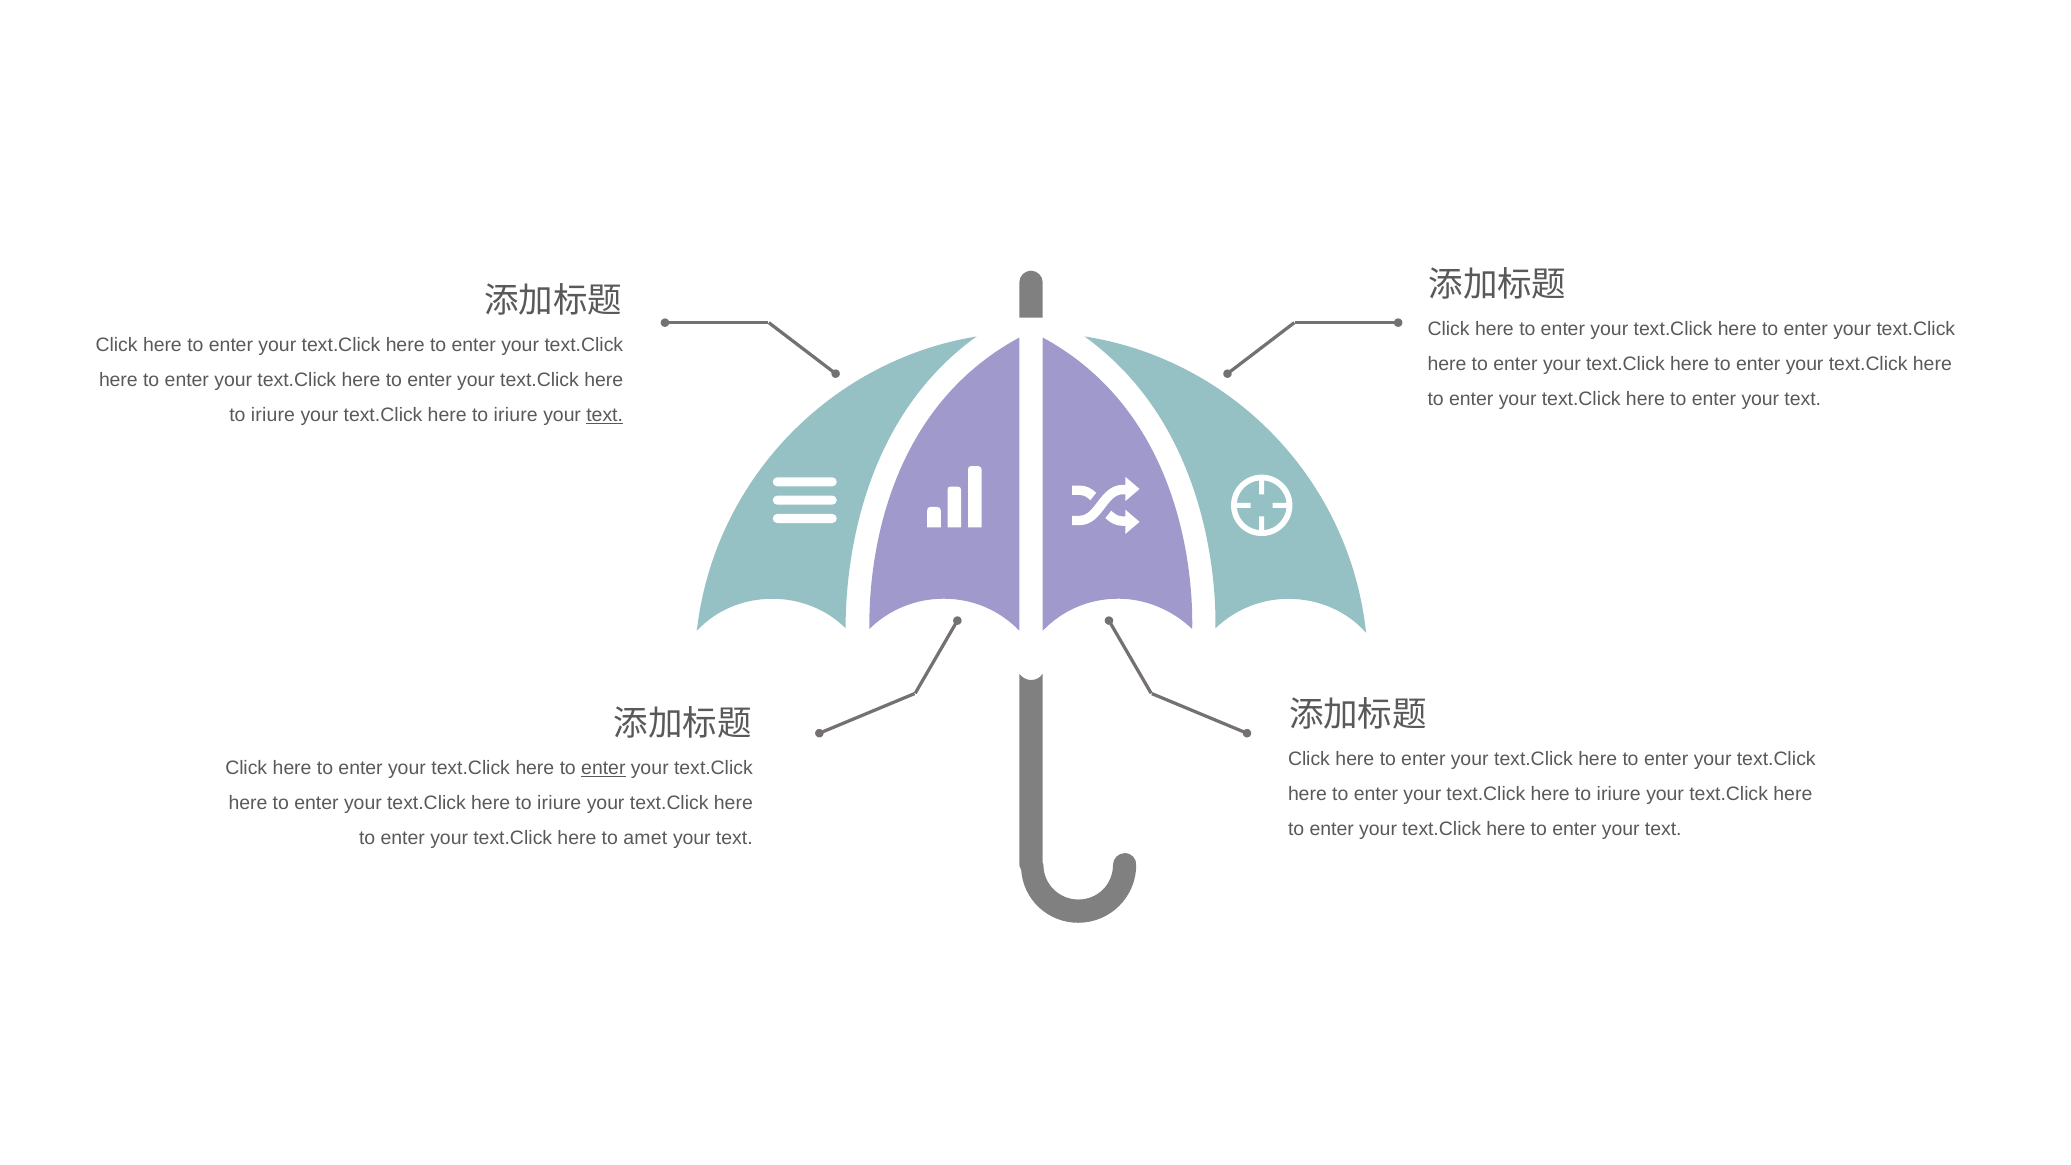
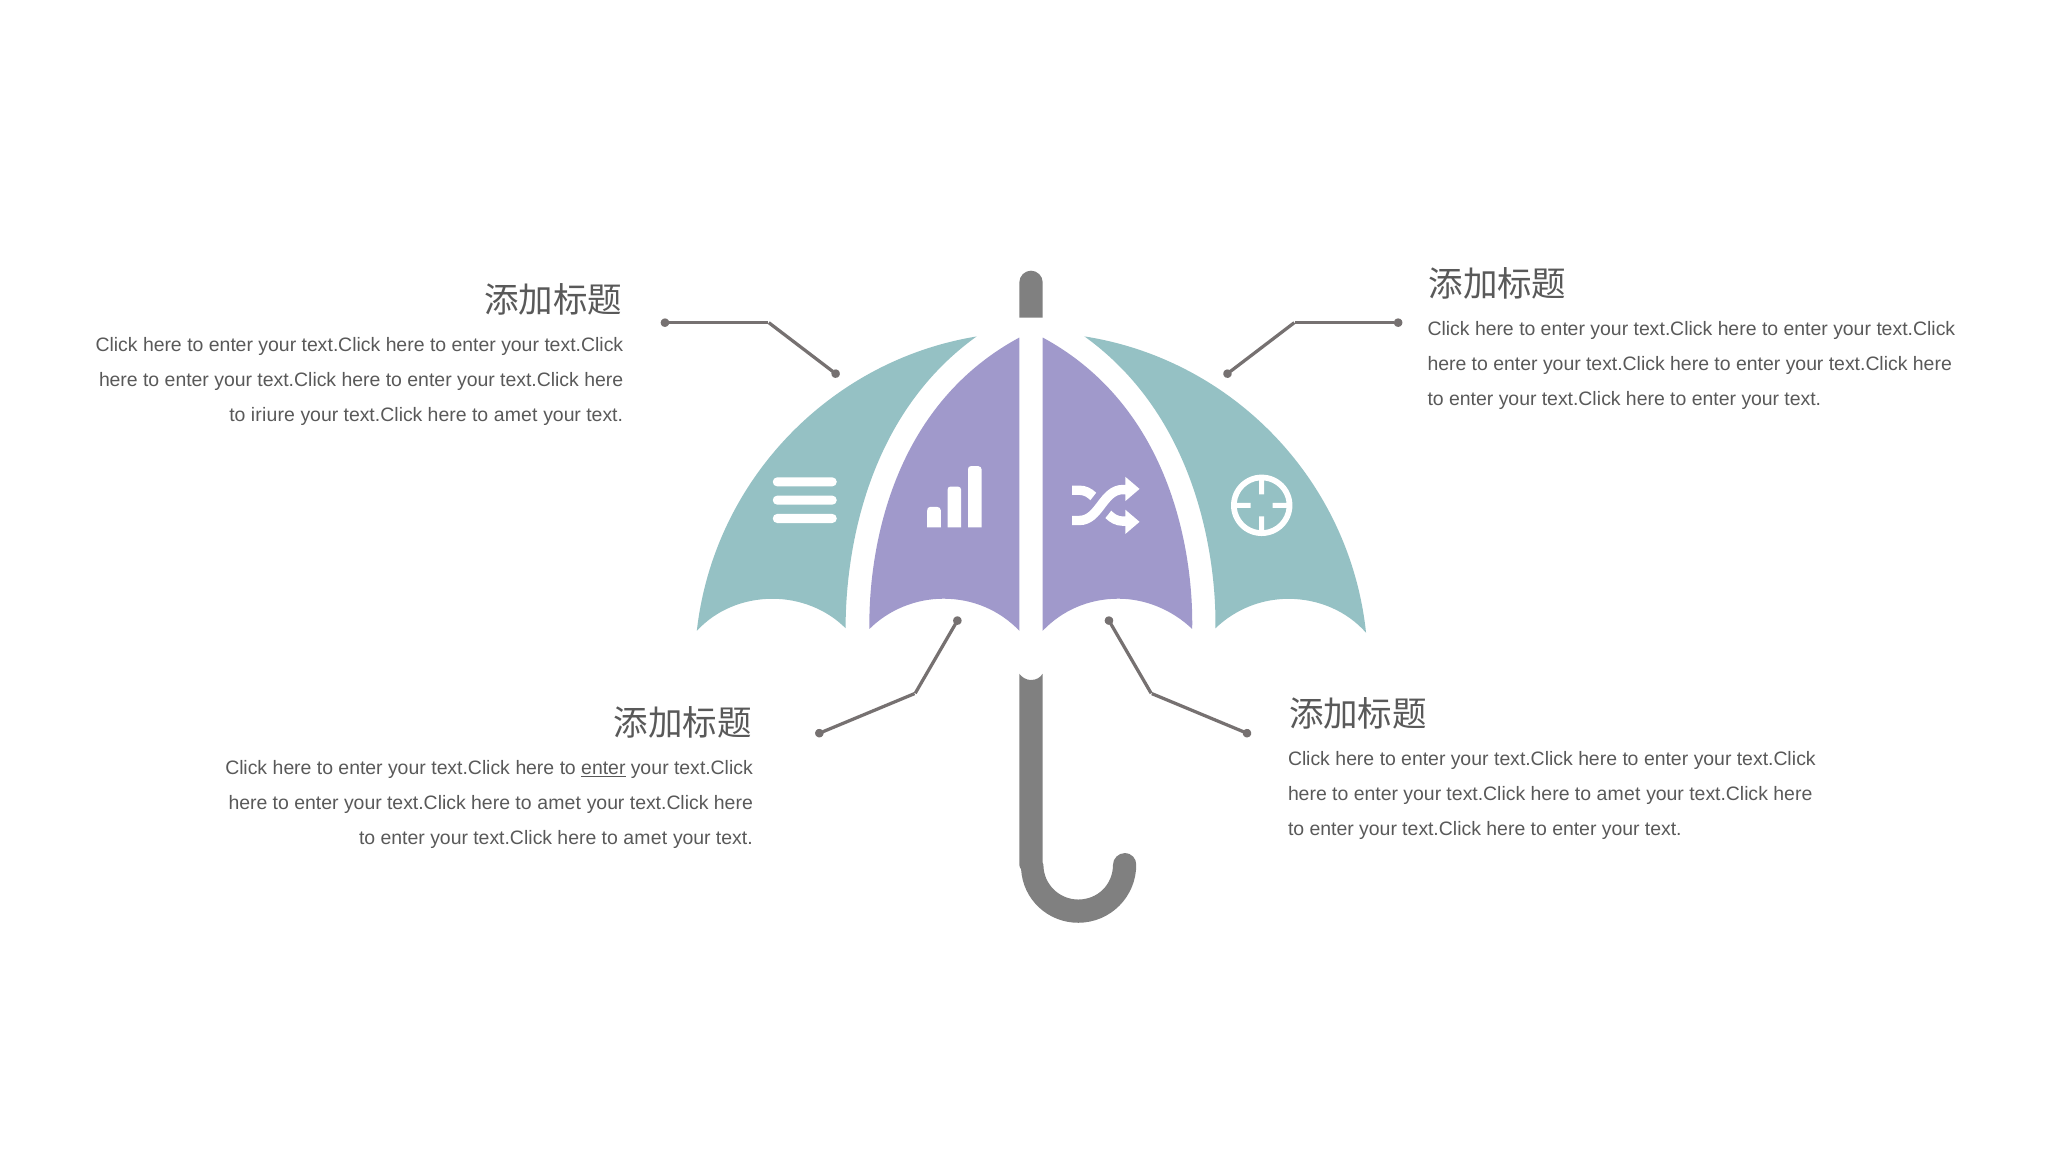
iriure: iriure -> amet (516, 415)
text underline: present -> none (605, 415)
iriure: iriure -> amet (1619, 794)
iriure: iriure -> amet (559, 803)
